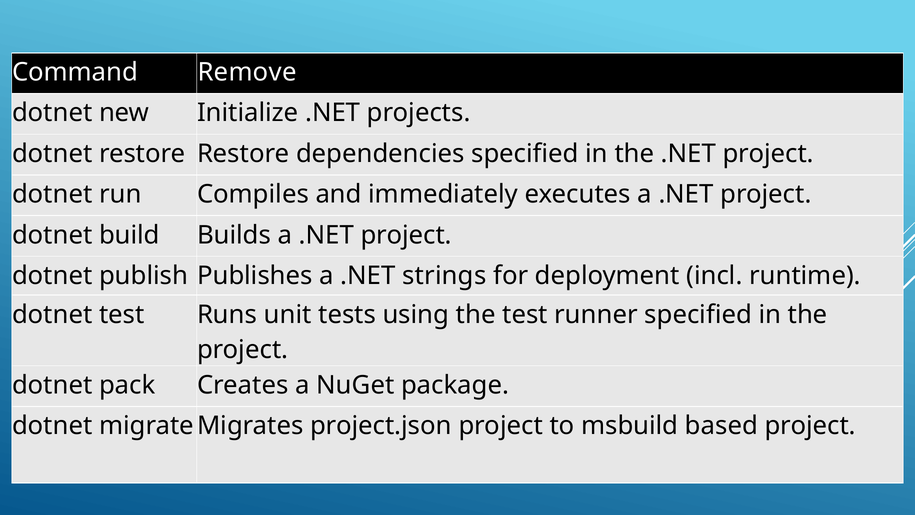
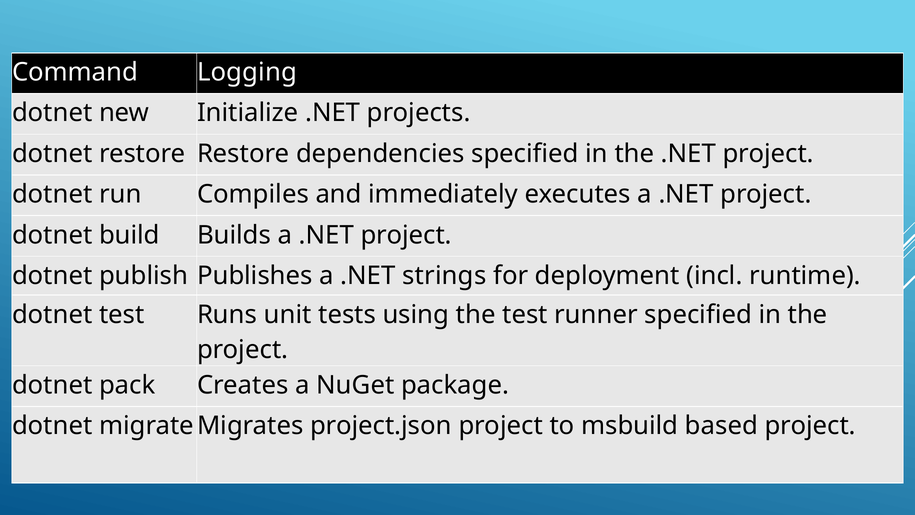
Remove: Remove -> Logging (247, 72)
